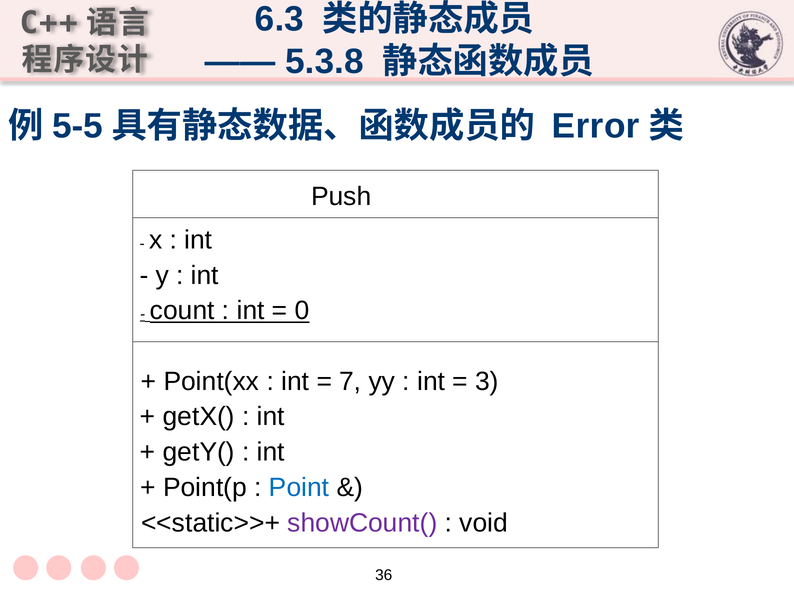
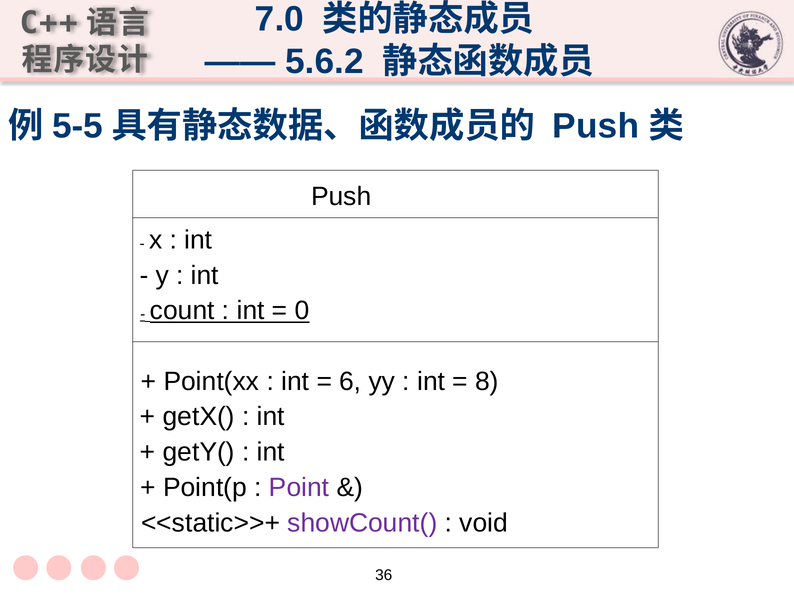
6.3: 6.3 -> 7.0 (279, 19)
5.3.8: 5.3.8 -> 5.6.2 (325, 62)
Error: Error -> Push (596, 126)
7: 7 -> 6 (350, 382)
3: 3 -> 8 (487, 382)
Point colour: blue -> purple (299, 488)
